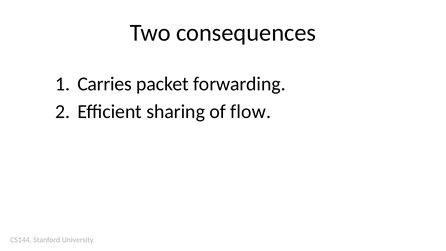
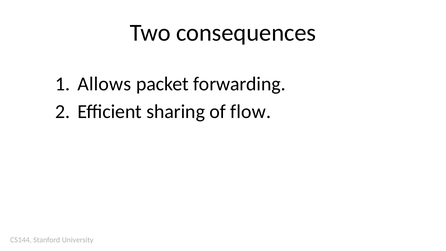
Carries: Carries -> Allows (104, 84)
